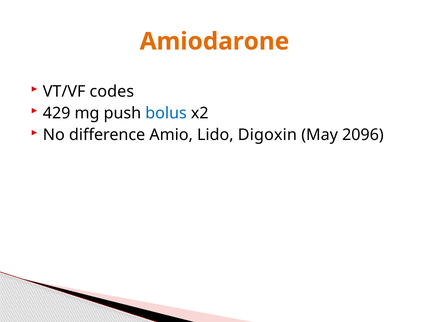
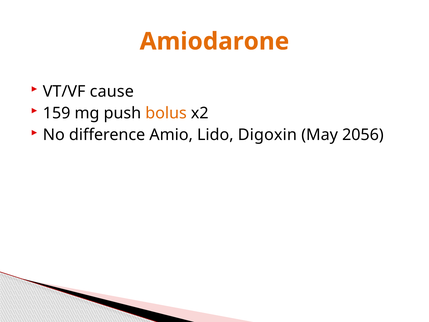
codes: codes -> cause (112, 91)
429: 429 -> 159 (57, 113)
bolus colour: blue -> orange (166, 113)
2096: 2096 -> 2056 (363, 135)
